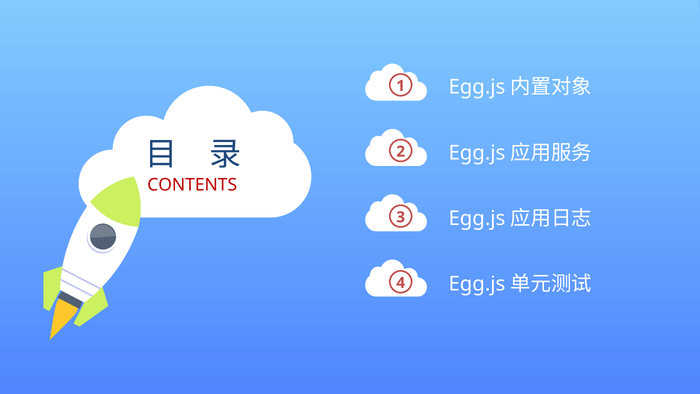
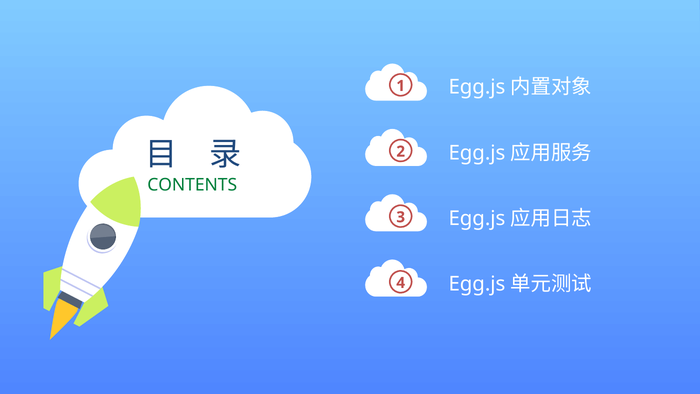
CONTENTS colour: red -> green (192, 185)
